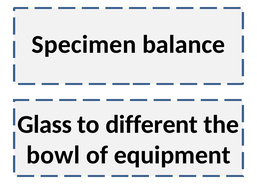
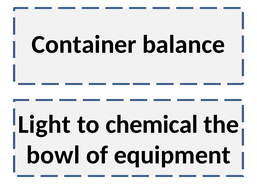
Specimen: Specimen -> Container (84, 45)
Glass: Glass -> Light (44, 125)
different: different -> chemical (152, 125)
